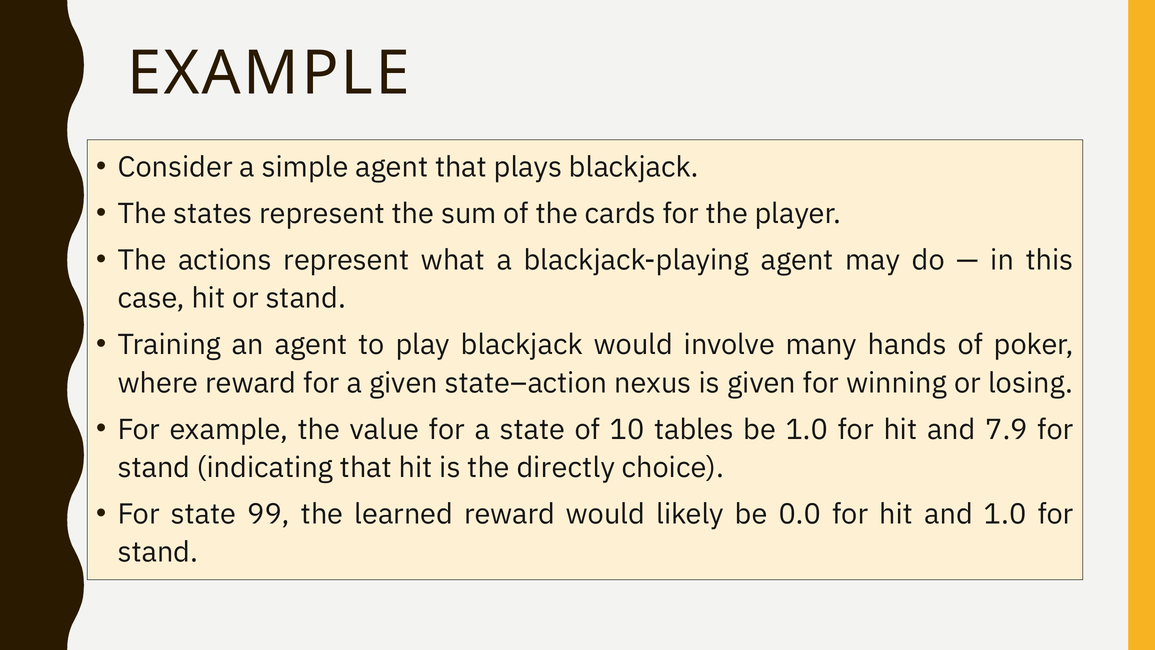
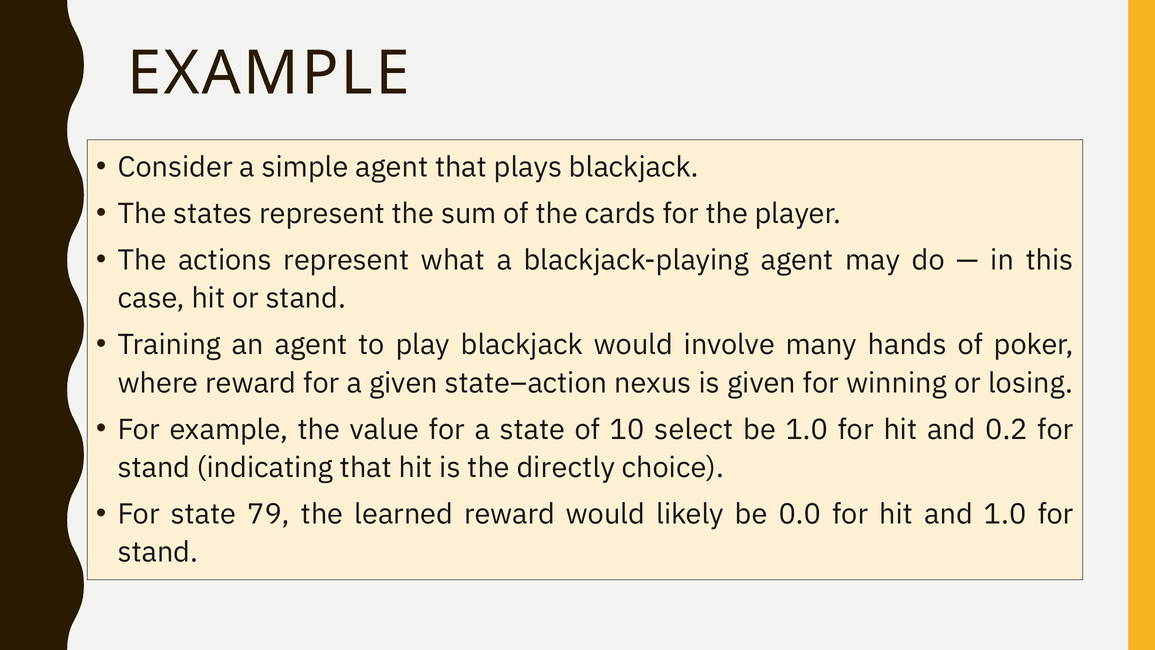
tables: tables -> select (694, 429)
7.9: 7.9 -> 0.2 (1007, 429)
99: 99 -> 79 (268, 514)
